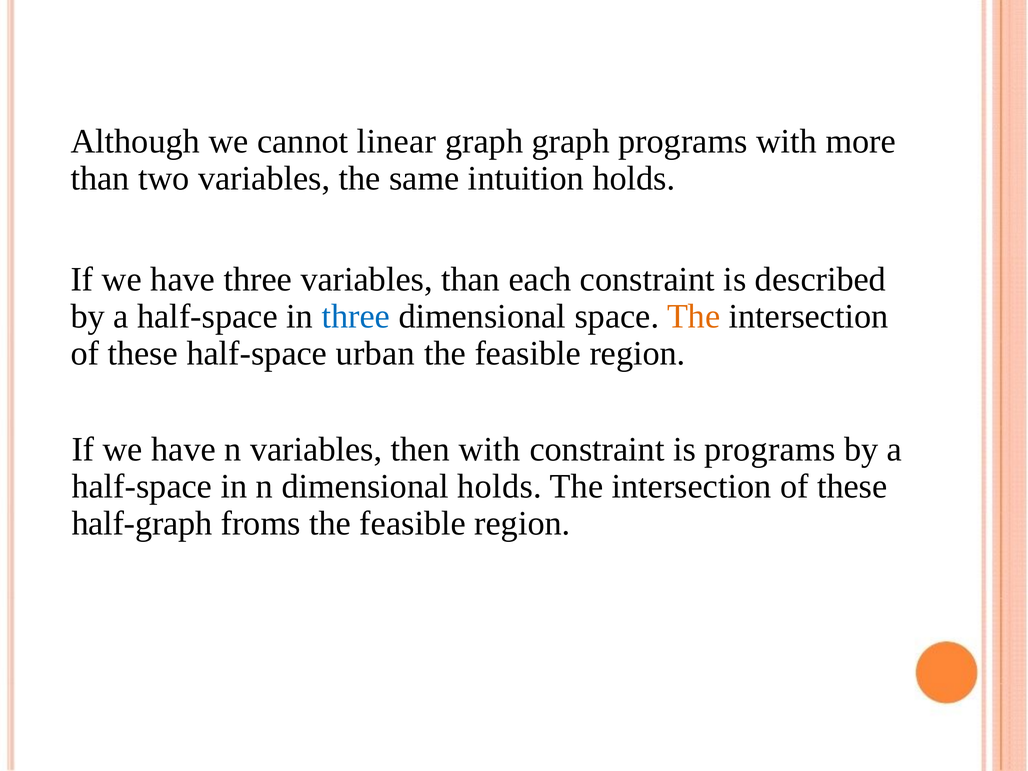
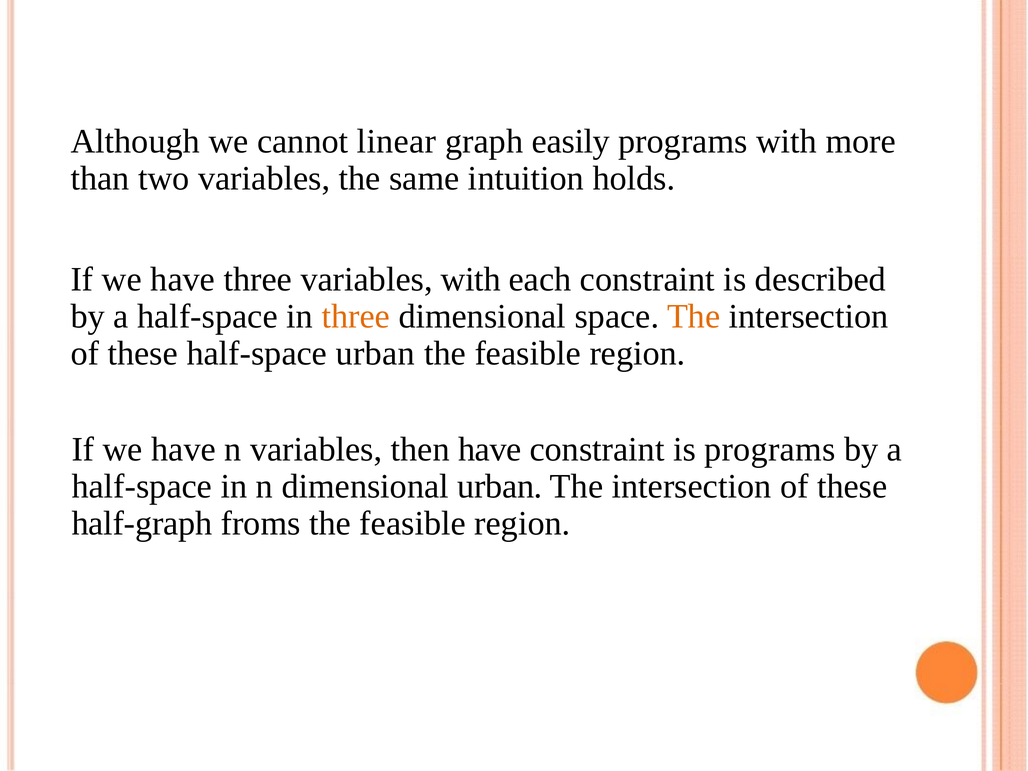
graph graph: graph -> easily (571, 142)
variables than: than -> with (471, 279)
three colour: blue -> orange (356, 316)
then with: with -> have (490, 449)
dimensional holds: holds -> urban (500, 486)
